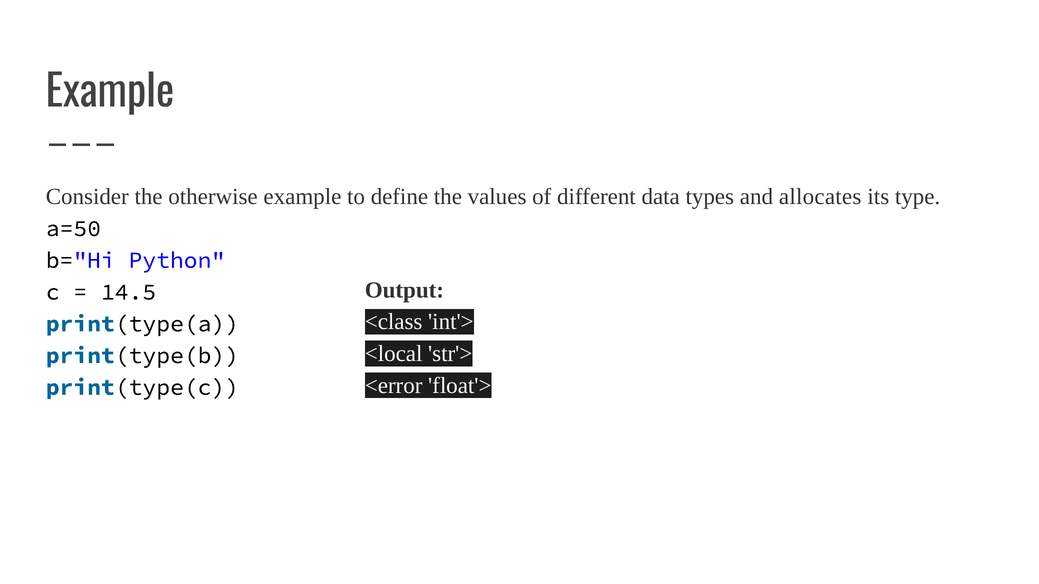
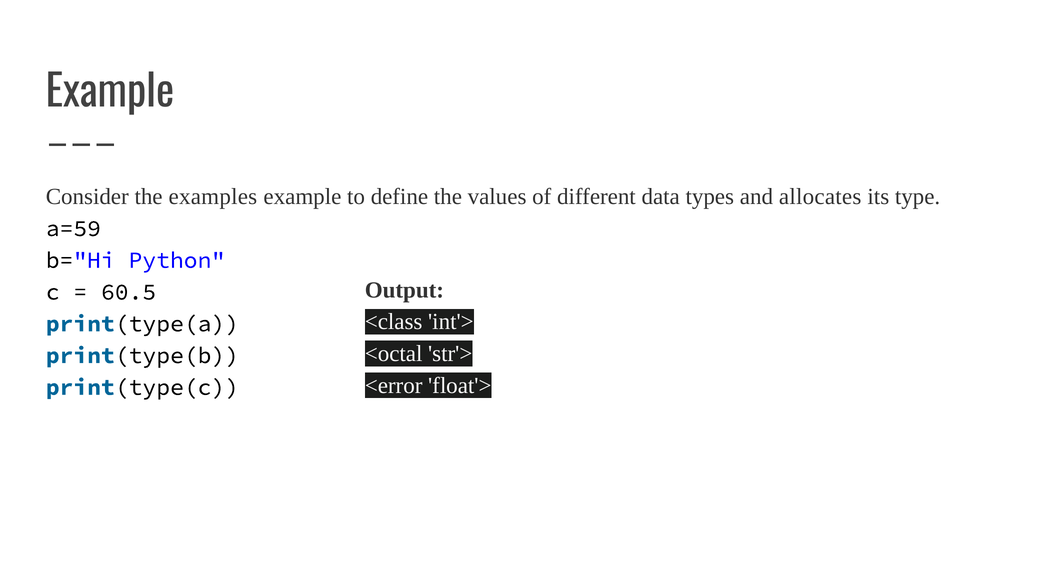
otherwise: otherwise -> examples (213, 197)
a=50: a=50 -> a=59 (73, 229)
14.5: 14.5 -> 60.5 (129, 292)
<local: <local -> <octal (394, 354)
